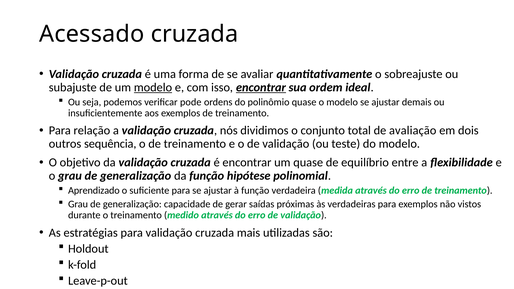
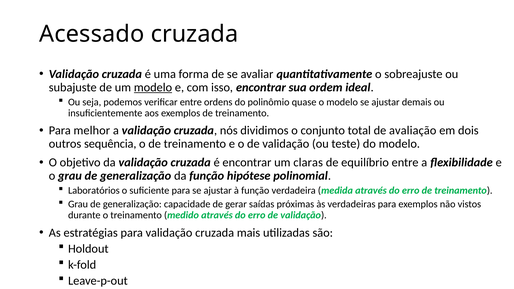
encontrar underline: present -> none (261, 87)
verificar pode: pode -> entre (191, 102)
relação: relação -> melhor (92, 131)
um quase: quase -> claras (308, 163)
Aprendizado: Aprendizado -> Laboratórios (94, 191)
